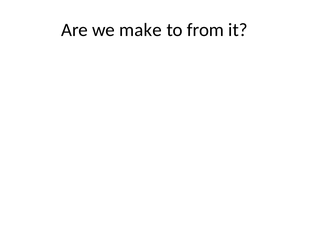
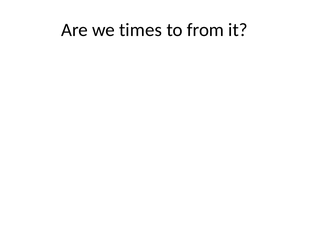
make: make -> times (141, 30)
